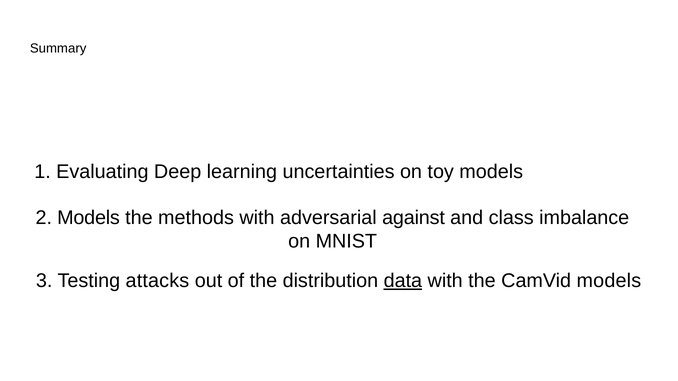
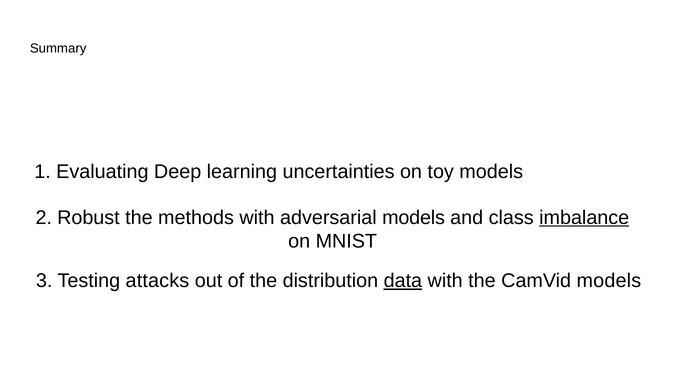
2 Models: Models -> Robust (88, 218)
adversarial against: against -> models (414, 218)
imbalance underline: none -> present (584, 218)
